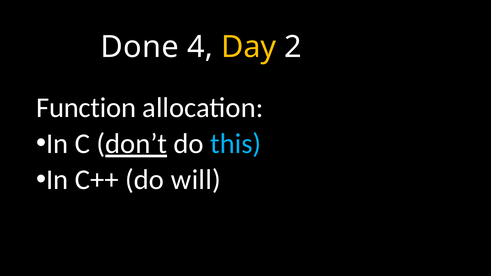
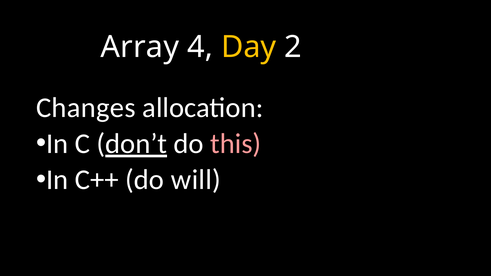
Done: Done -> Array (140, 47)
Function: Function -> Changes (86, 108)
this colour: light blue -> pink (236, 144)
